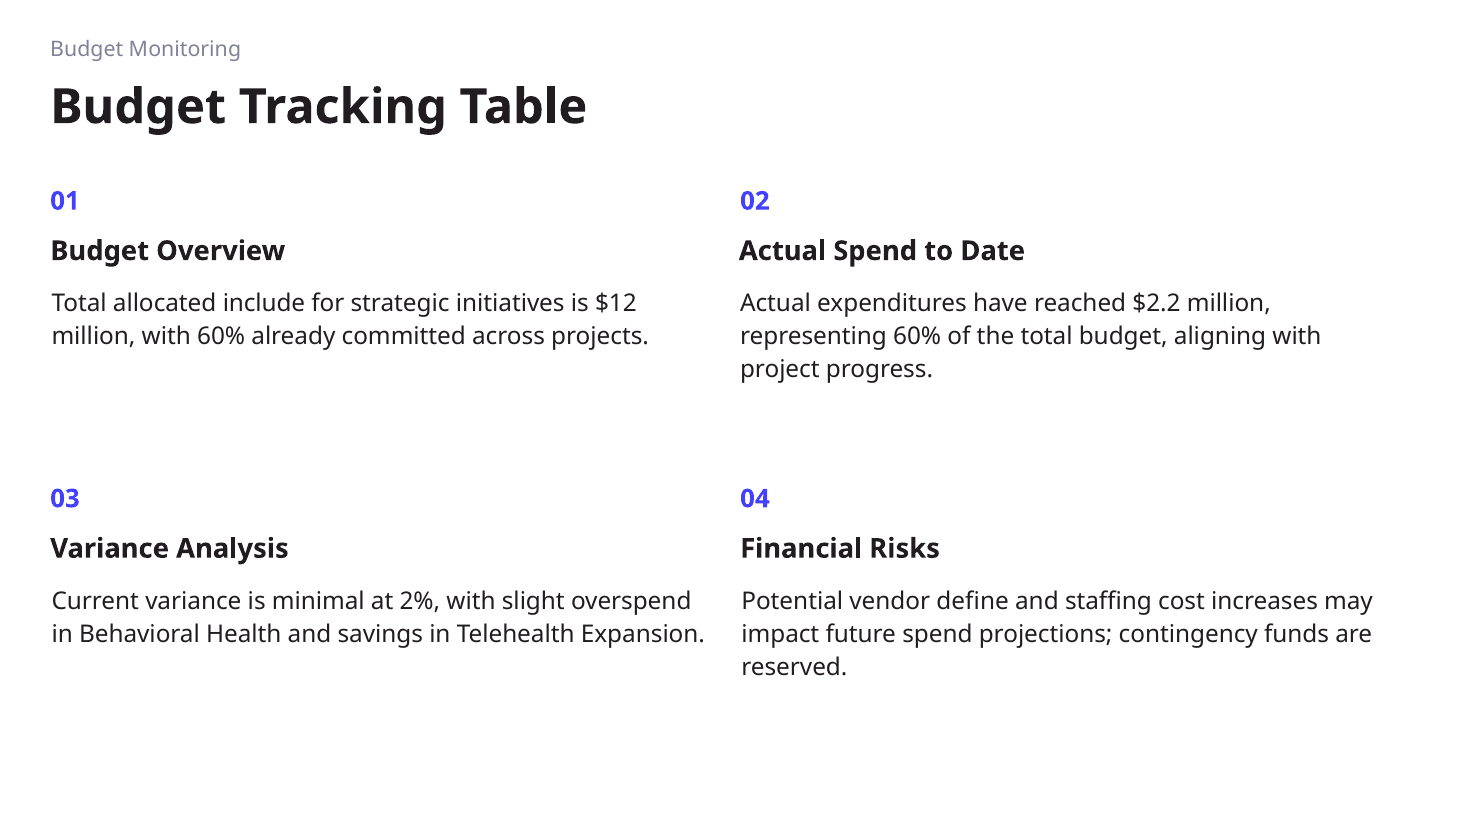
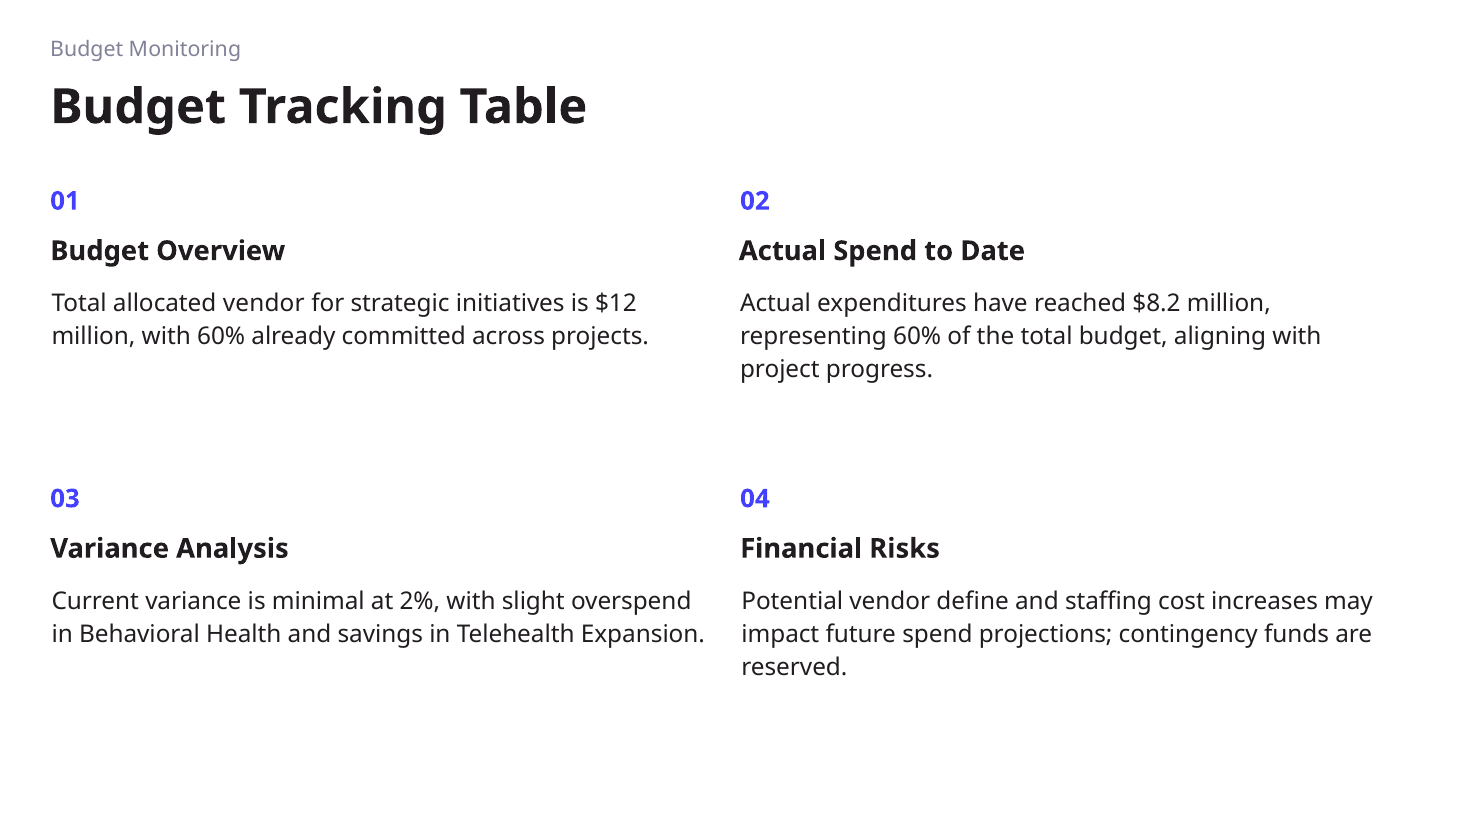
allocated include: include -> vendor (264, 303)
$2.2: $2.2 -> $8.2 (1157, 303)
